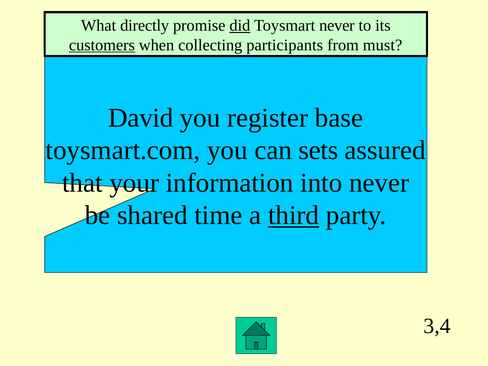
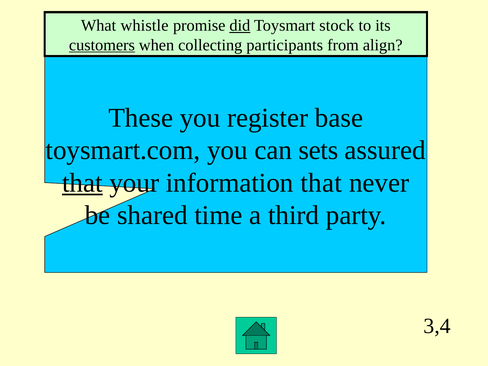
directly: directly -> whistle (144, 25)
Toysmart never: never -> stock (337, 25)
must: must -> align (383, 45)
David: David -> These (141, 118)
that underline: none -> present (82, 183)
information into: into -> that (321, 183)
third underline: present -> none (294, 215)
